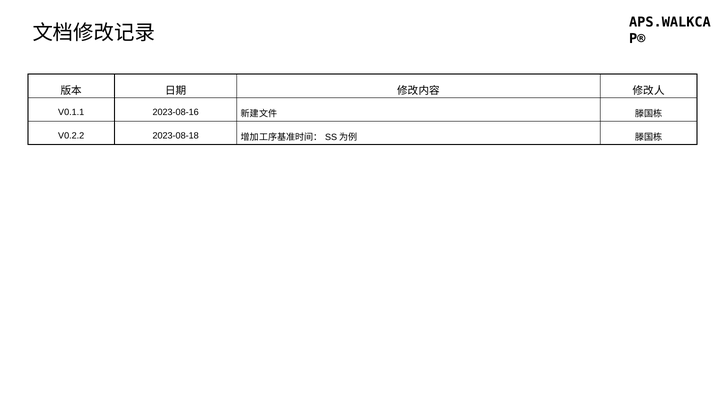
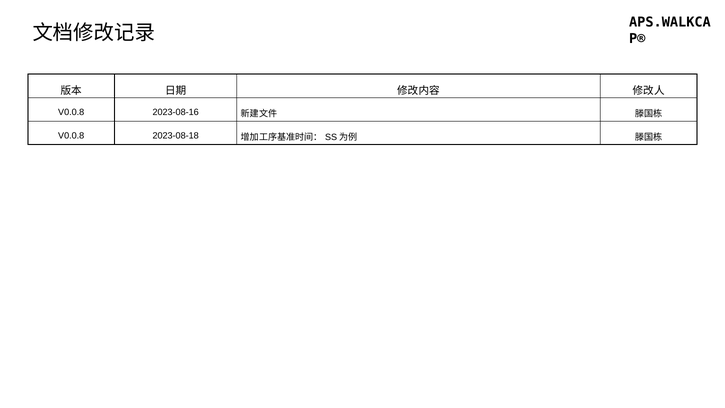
V0.1.1: V0.1.1 -> V0.0.8 (71, 112)
V0.2.2: V0.2.2 -> V0.0.8 (71, 136)
